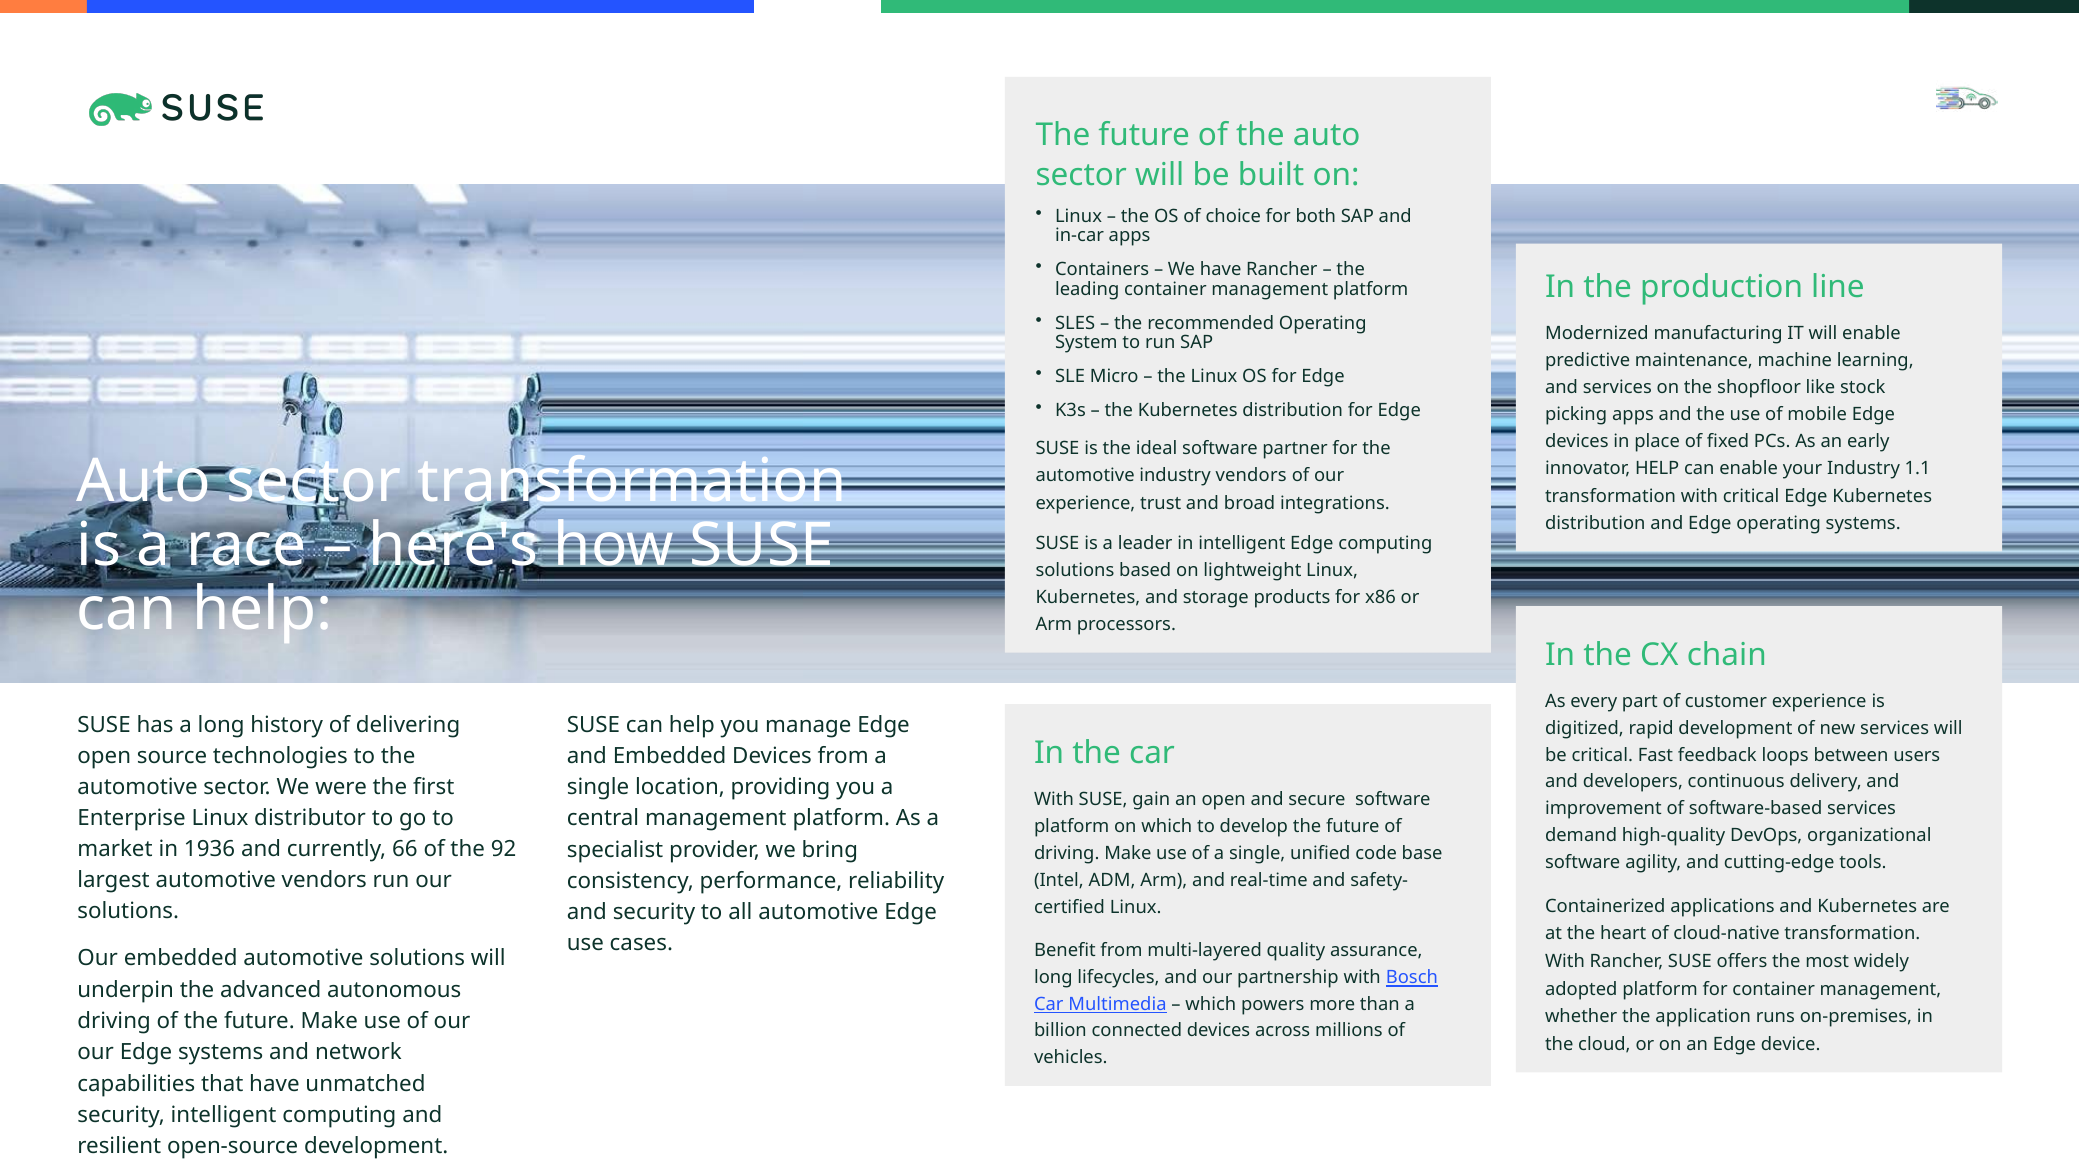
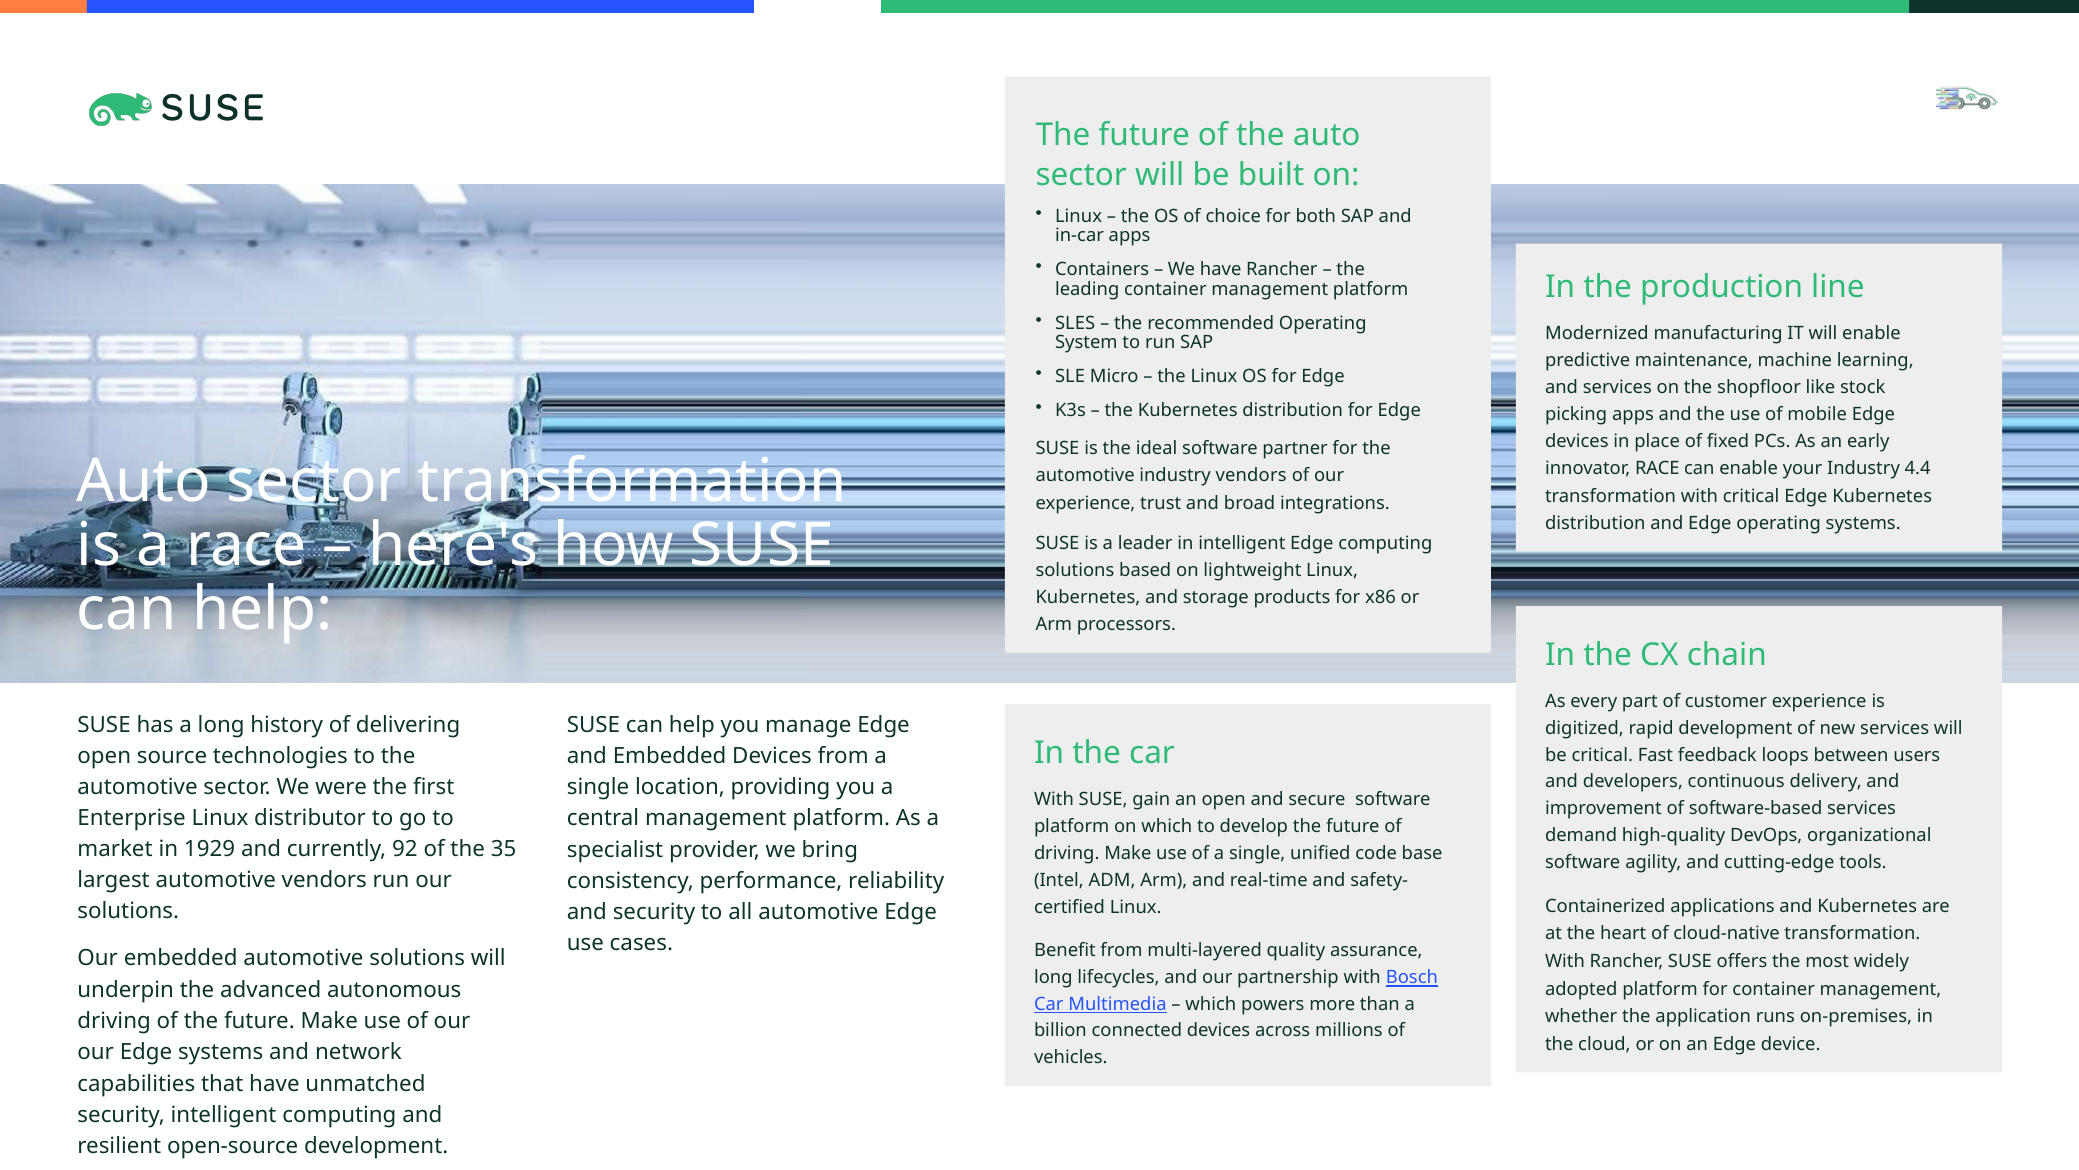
innovator HELP: HELP -> RACE (1657, 469)
1.1: 1.1 -> 4.4 (1918, 469)
1936: 1936 -> 1929 (210, 849)
66: 66 -> 92 (405, 849)
92: 92 -> 35 (504, 849)
